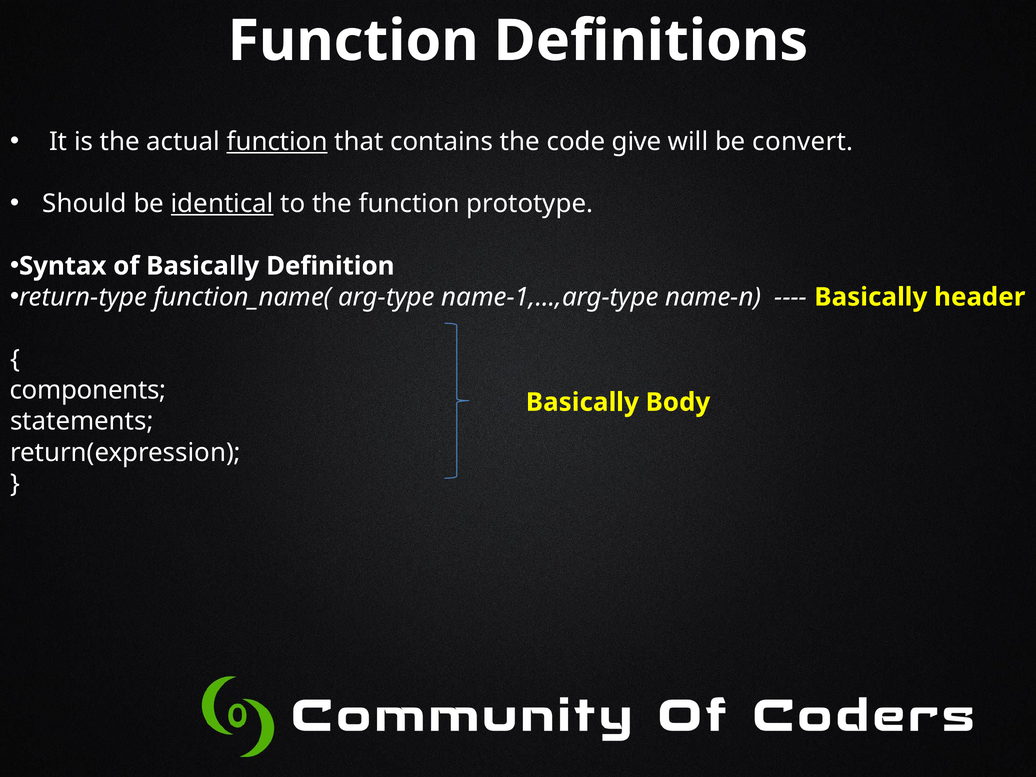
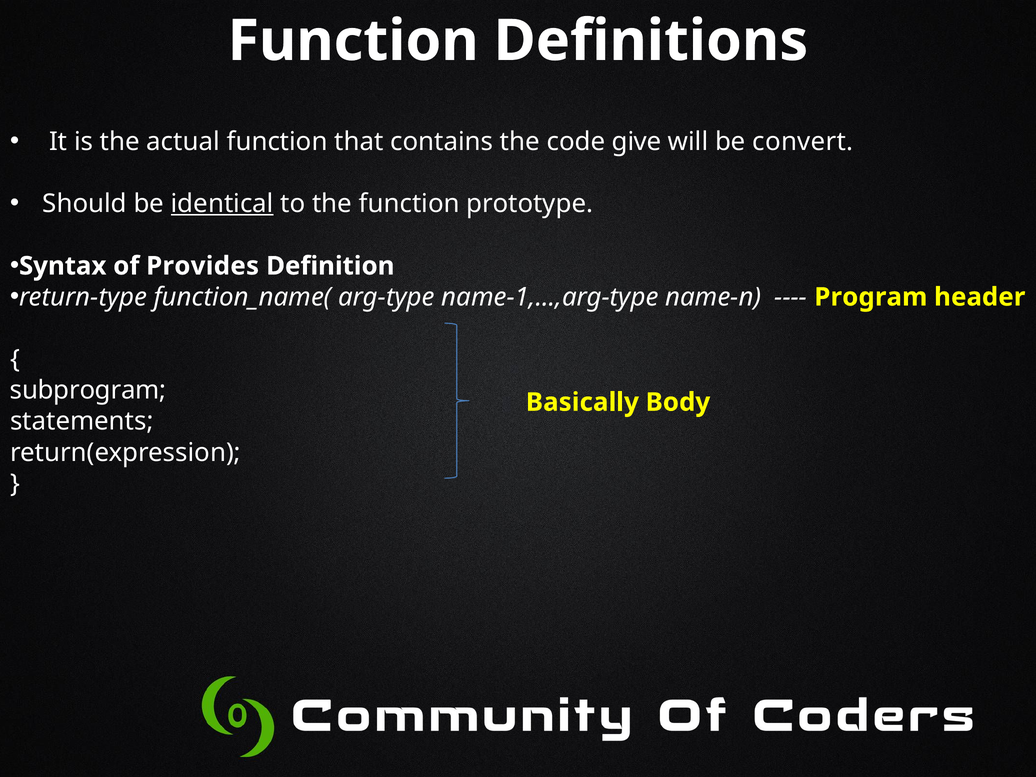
function underline: present -> none (277, 142)
of Basically: Basically -> Provides (203, 266)
Basically: Basically -> Program (871, 297)
components: components -> subprogram (88, 390)
